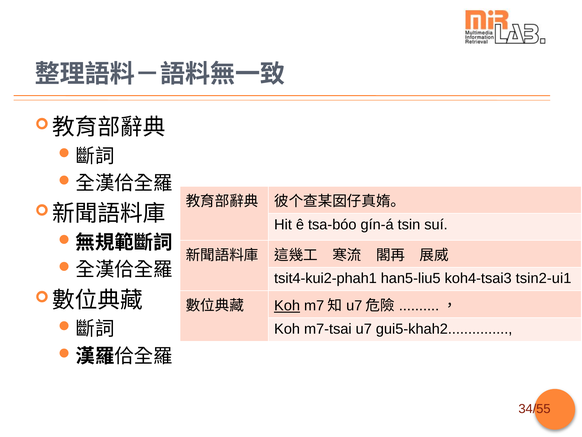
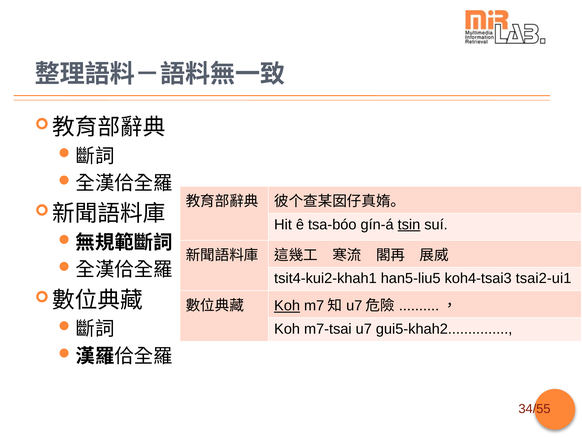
tsin underline: none -> present (409, 224)
tsit4-kui2-phah1: tsit4-kui2-phah1 -> tsit4-kui2-khah1 (325, 278)
tsin2-ui1: tsin2-ui1 -> tsai2-ui1 (544, 278)
